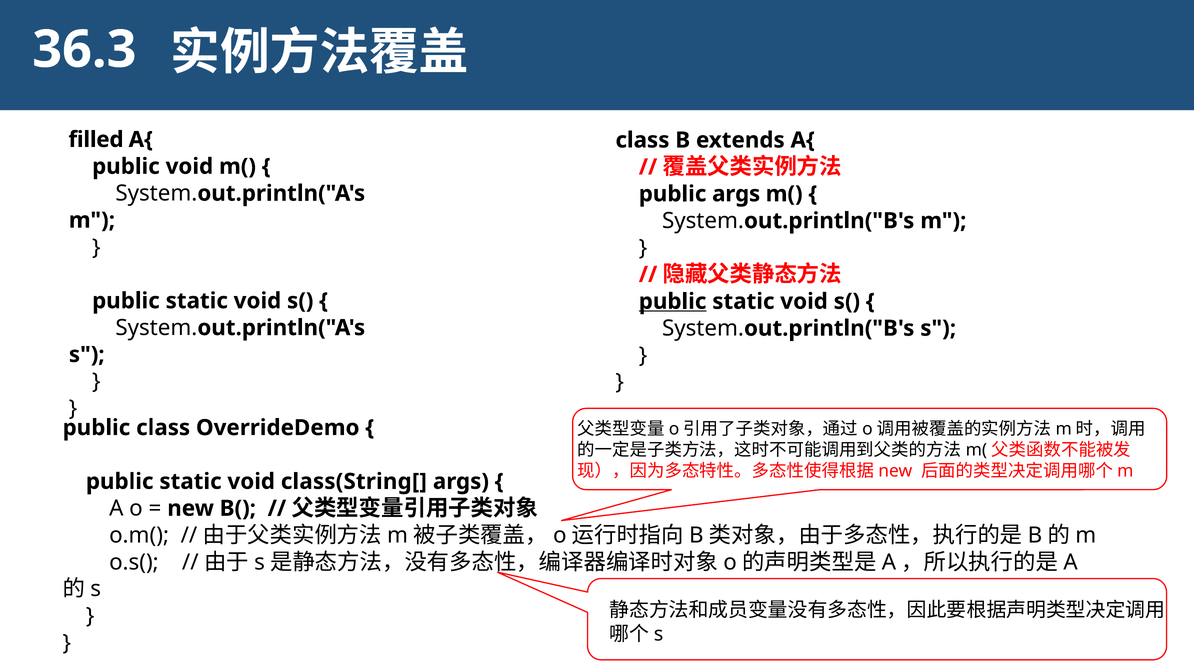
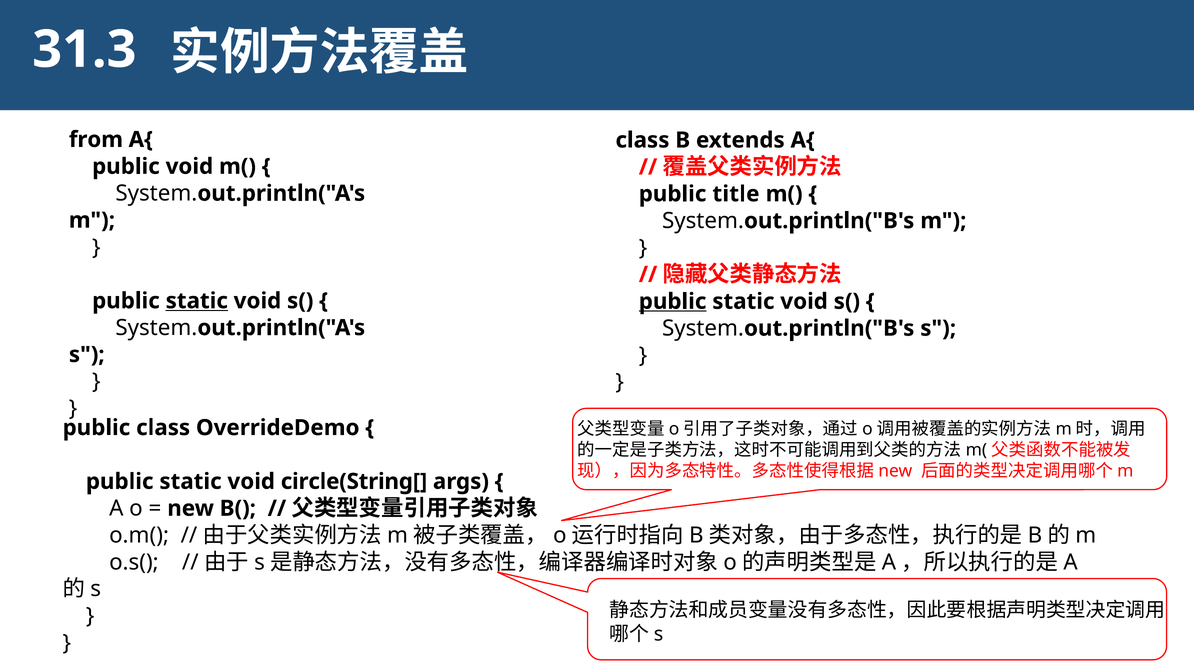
36.3: 36.3 -> 31.3 (84, 50)
filled: filled -> from (96, 140)
public args: args -> title (736, 194)
static underline: none -> present (197, 301)
class(String[: class(String[ -> circle(String[ (354, 481)
